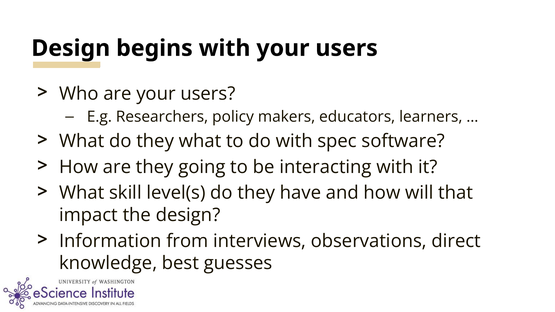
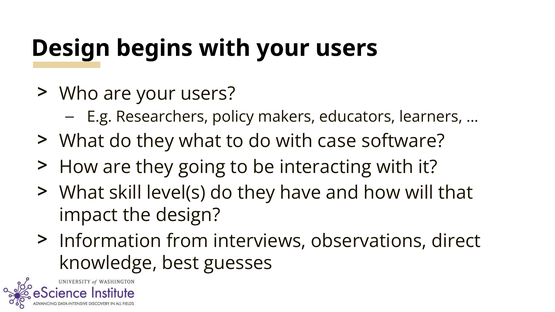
spec: spec -> case (337, 141)
